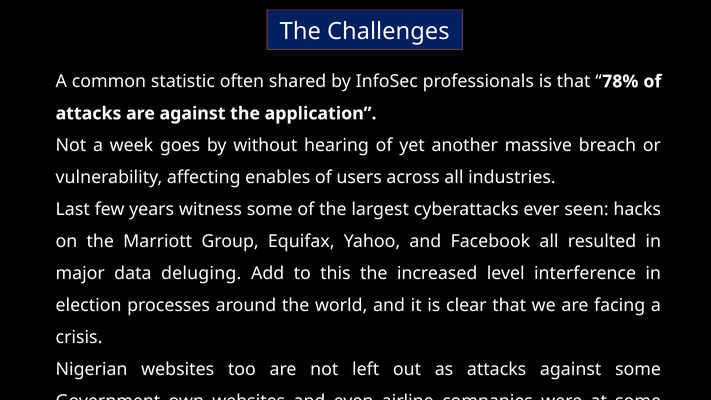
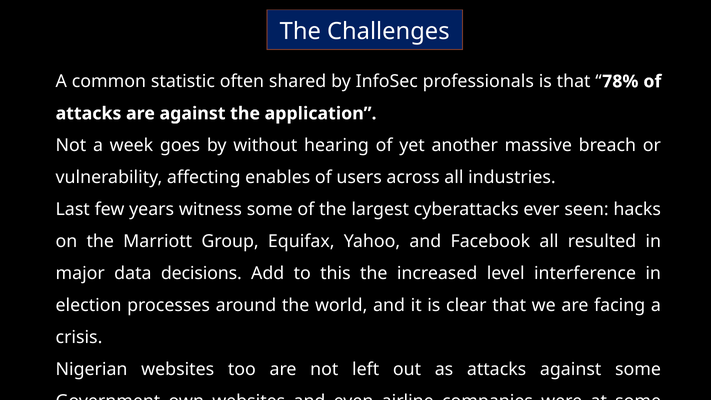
deluging: deluging -> decisions (201, 273)
